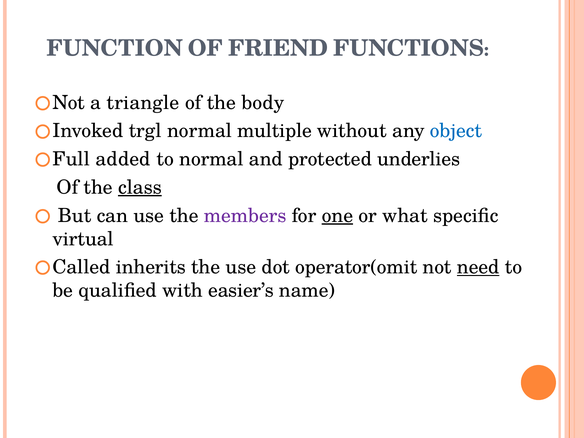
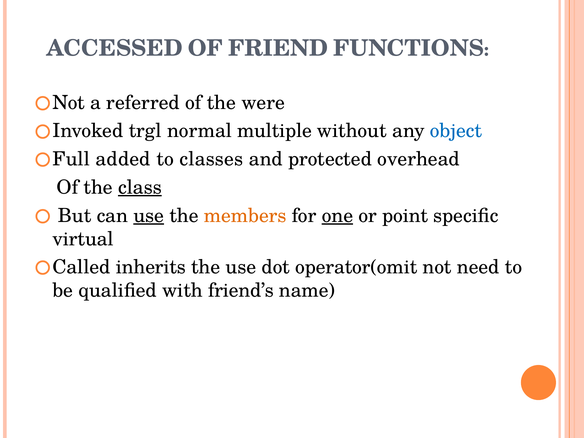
FUNCTION: FUNCTION -> ACCESSED (115, 48)
triangle: triangle -> referred (143, 103)
body: body -> were (263, 103)
to normal: normal -> classes (211, 159)
underlies: underlies -> overhead (419, 159)
use underline: none -> present (149, 216)
members colour: purple -> orange (245, 216)
what: what -> point (405, 216)
need underline: present -> none (478, 267)
easier’s: easier’s -> friend’s (241, 291)
